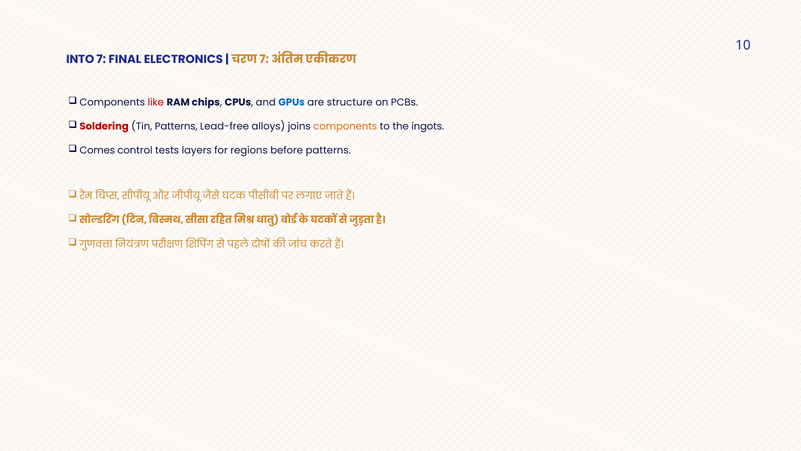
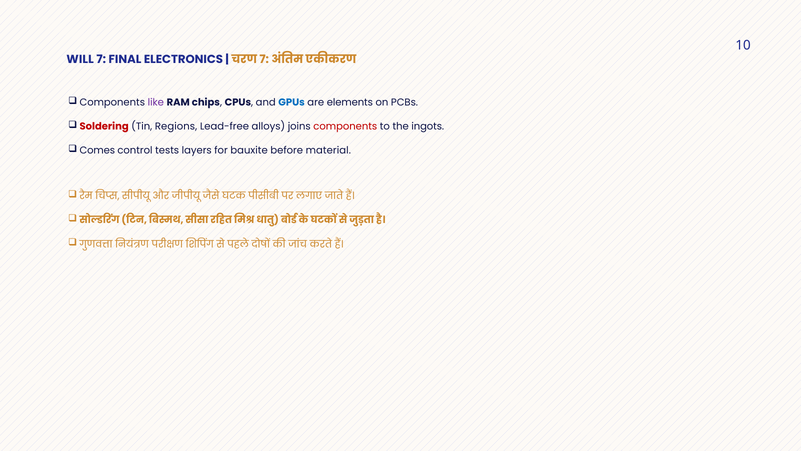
INTO: INTO -> WILL (80, 59)
like colour: red -> purple (156, 102)
structure: structure -> elements (350, 102)
Tin Patterns: Patterns -> Regions (176, 126)
components colour: orange -> red (345, 126)
regions: regions -> bauxite (249, 150)
before patterns: patterns -> material (328, 150)
